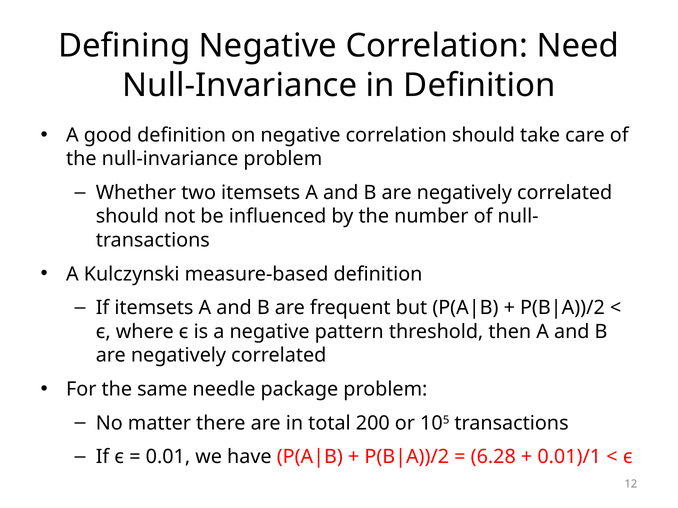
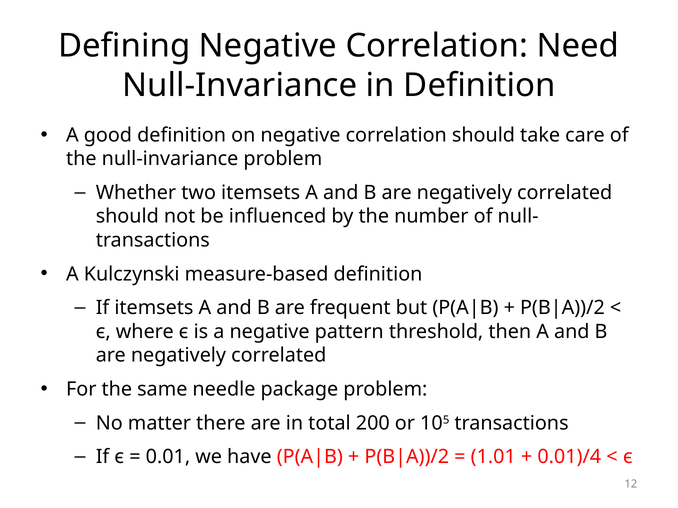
6.28: 6.28 -> 1.01 (493, 457)
0.01)/1: 0.01)/1 -> 0.01)/4 (569, 457)
